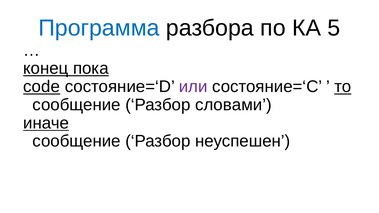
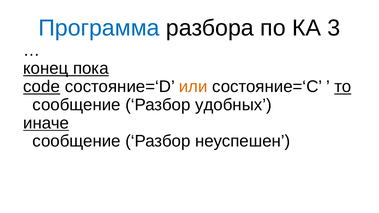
5: 5 -> 3 (334, 28)
или colour: purple -> orange (193, 87)
словами: словами -> удобных (233, 105)
